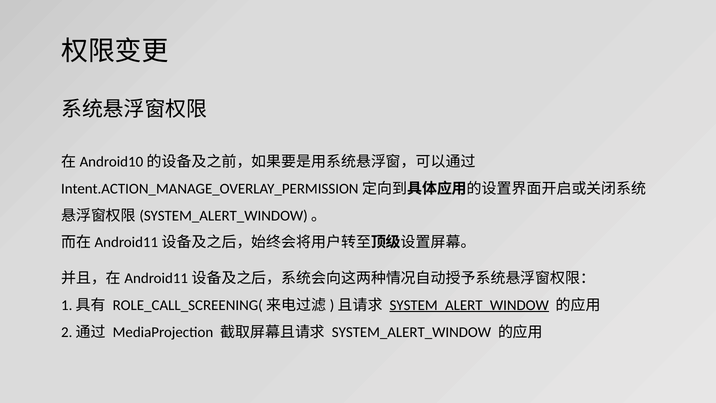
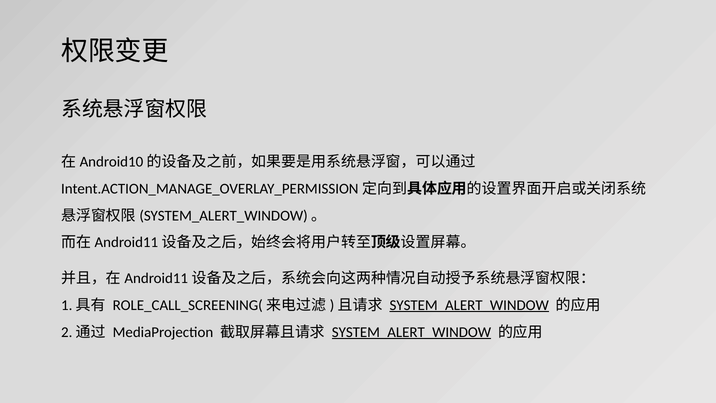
SYSTEM_ALERT_WINDOW underline: none -> present (411, 332)
